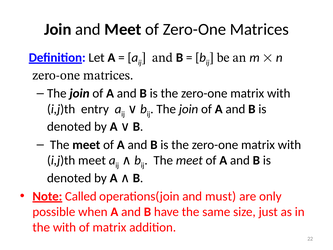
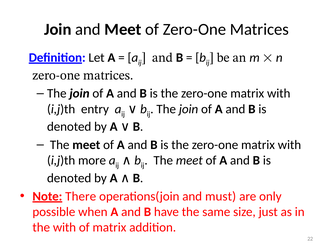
i,j)th meet: meet -> more (92, 160)
Called: Called -> There (81, 196)
